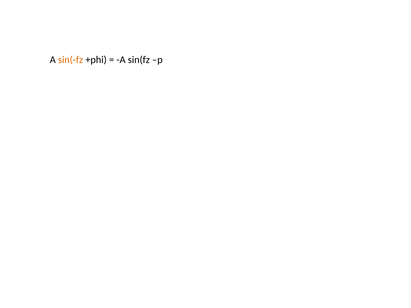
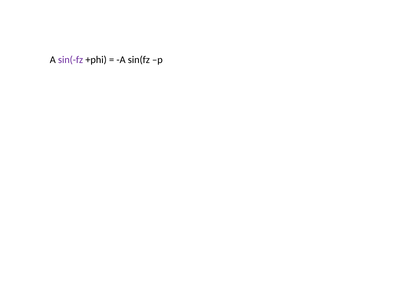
sin(-fz colour: orange -> purple (71, 60)
